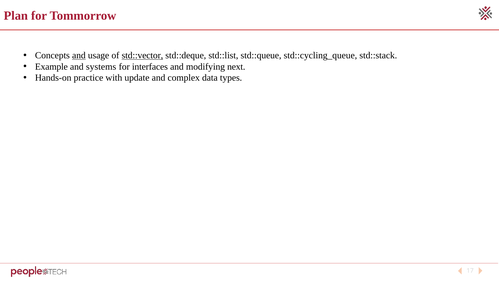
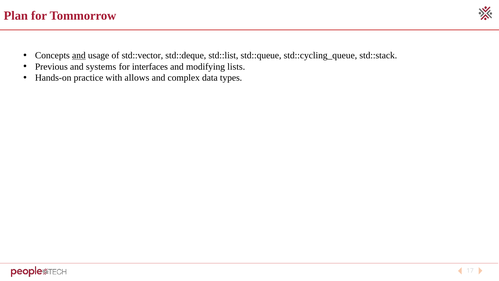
std::vector underline: present -> none (142, 55)
Example: Example -> Previous (51, 67)
next: next -> lists (236, 67)
update: update -> allows (137, 78)
